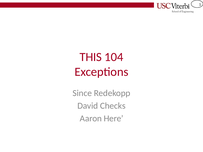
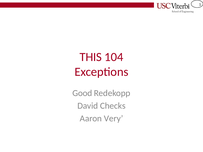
Since: Since -> Good (82, 93)
Here: Here -> Very (114, 119)
